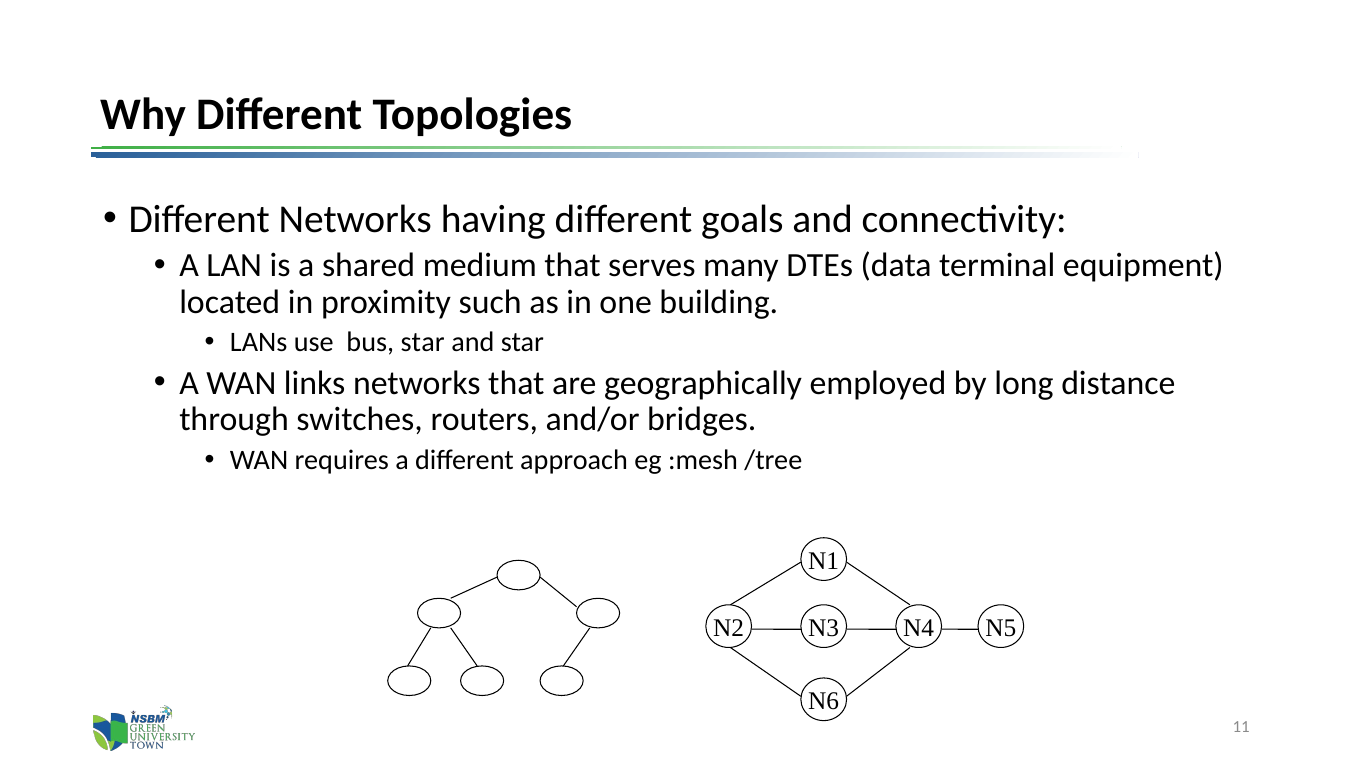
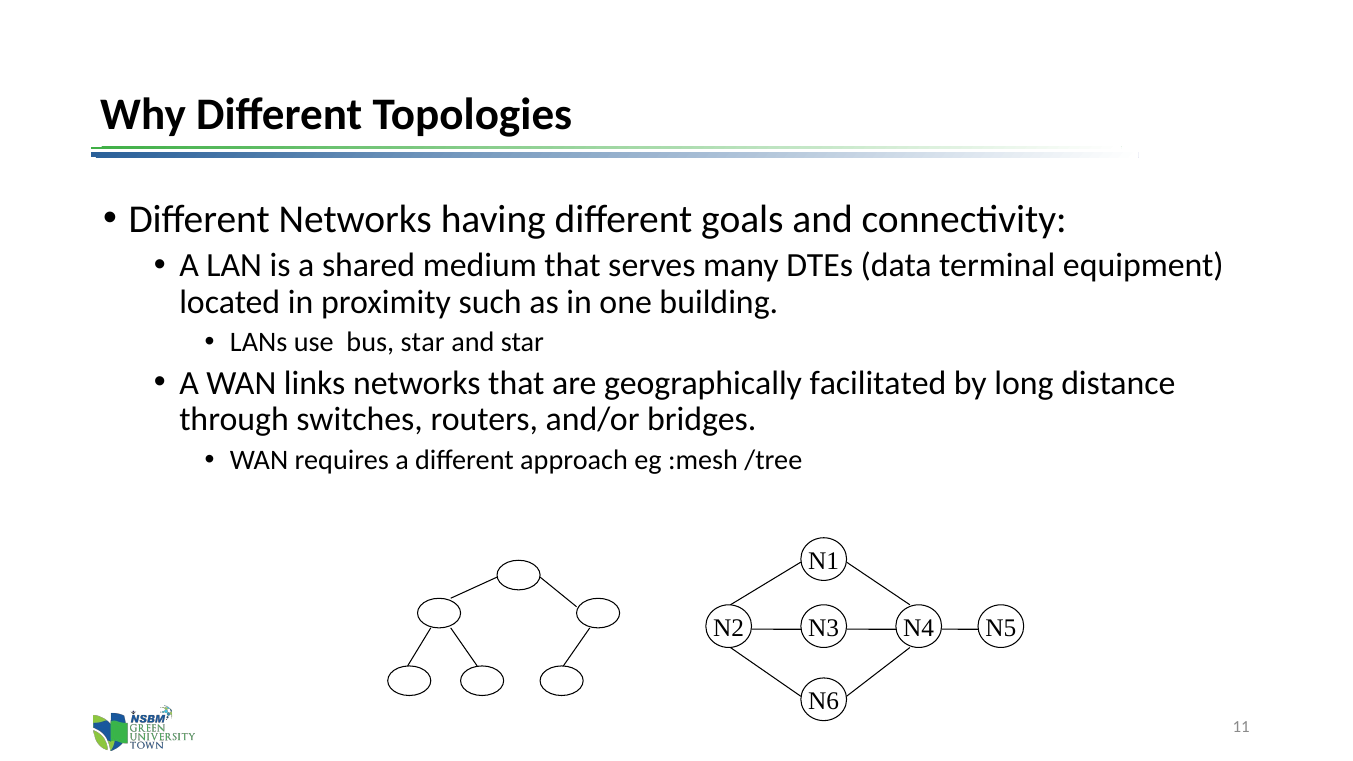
employed: employed -> facilitated (878, 383)
